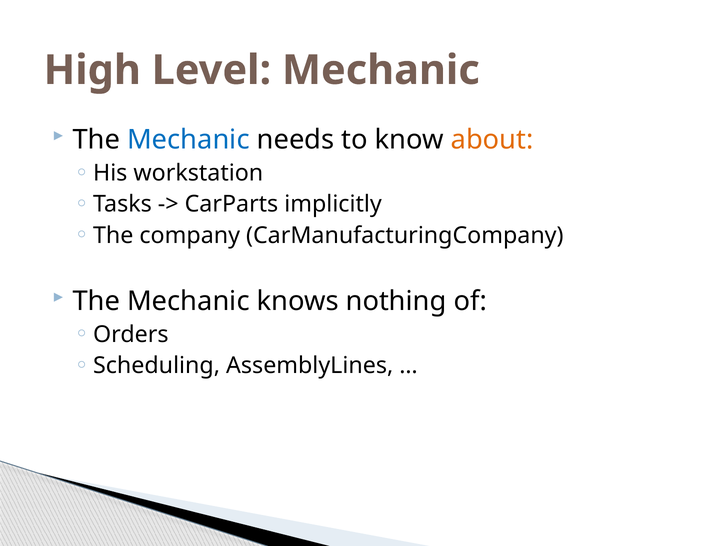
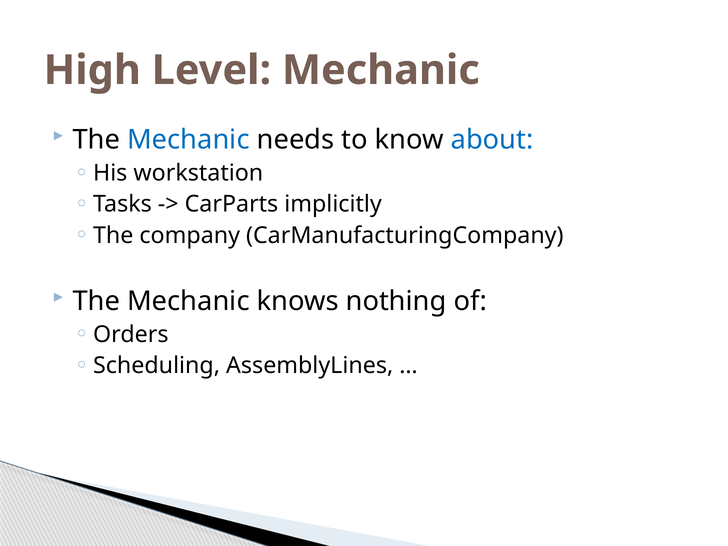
about colour: orange -> blue (492, 140)
